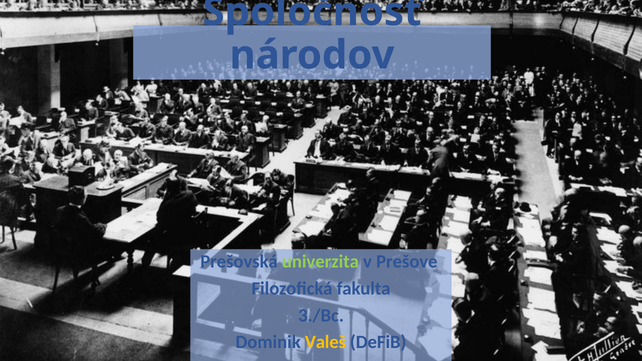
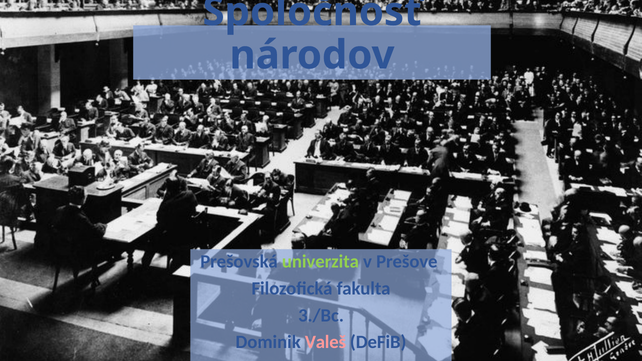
Valeš colour: yellow -> pink (325, 342)
